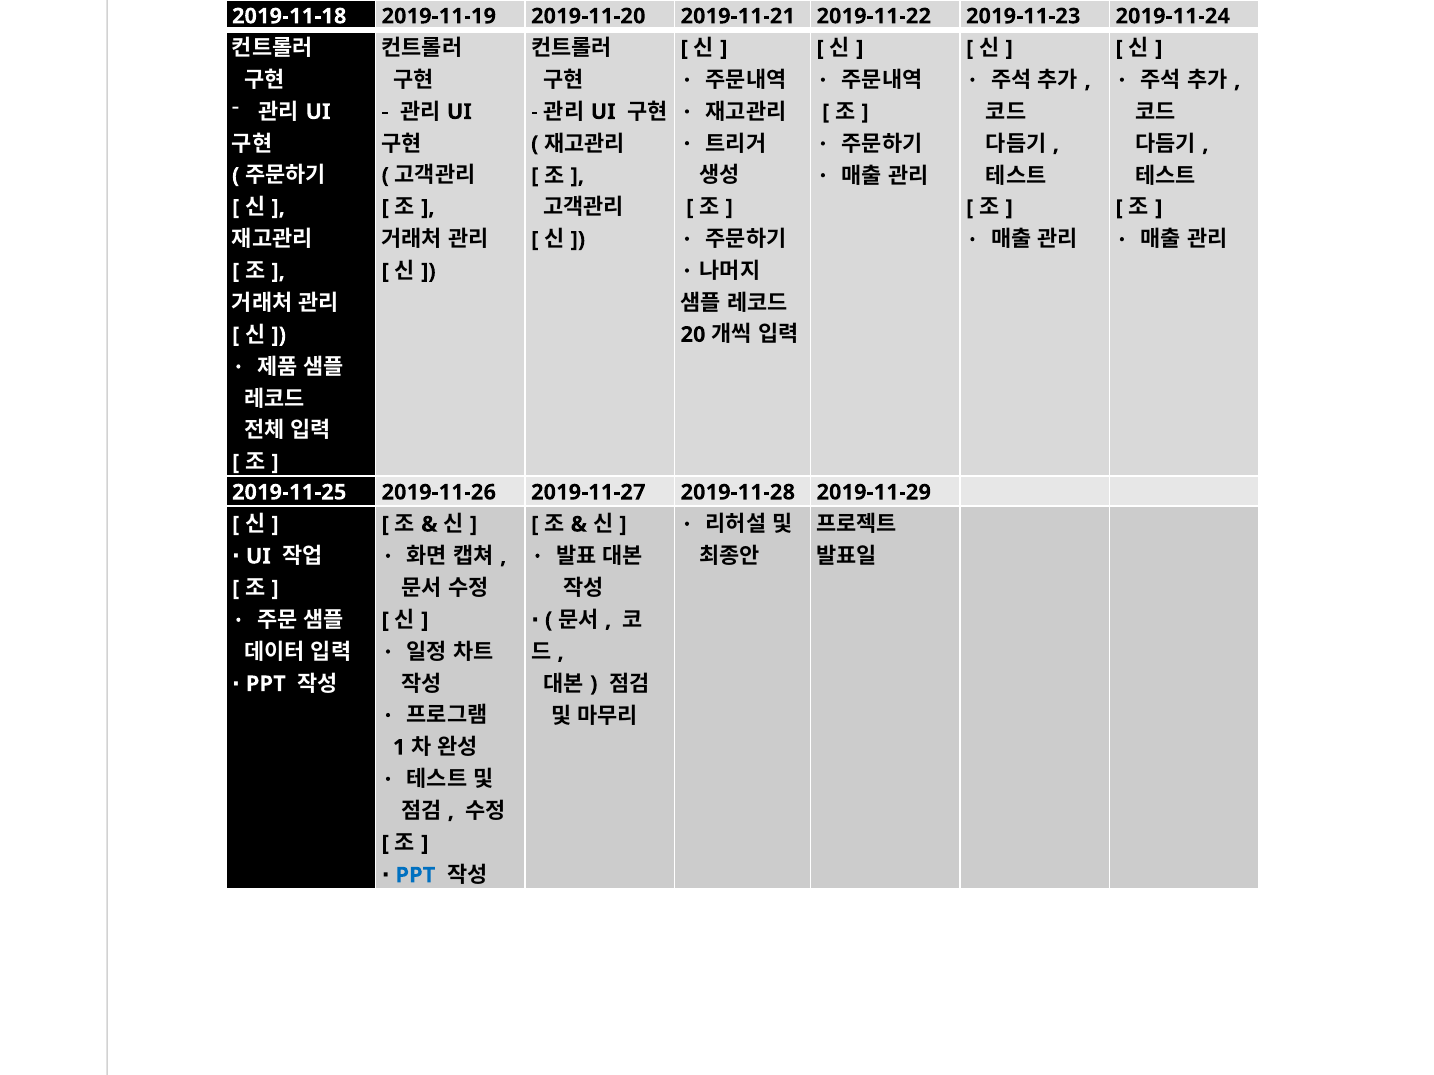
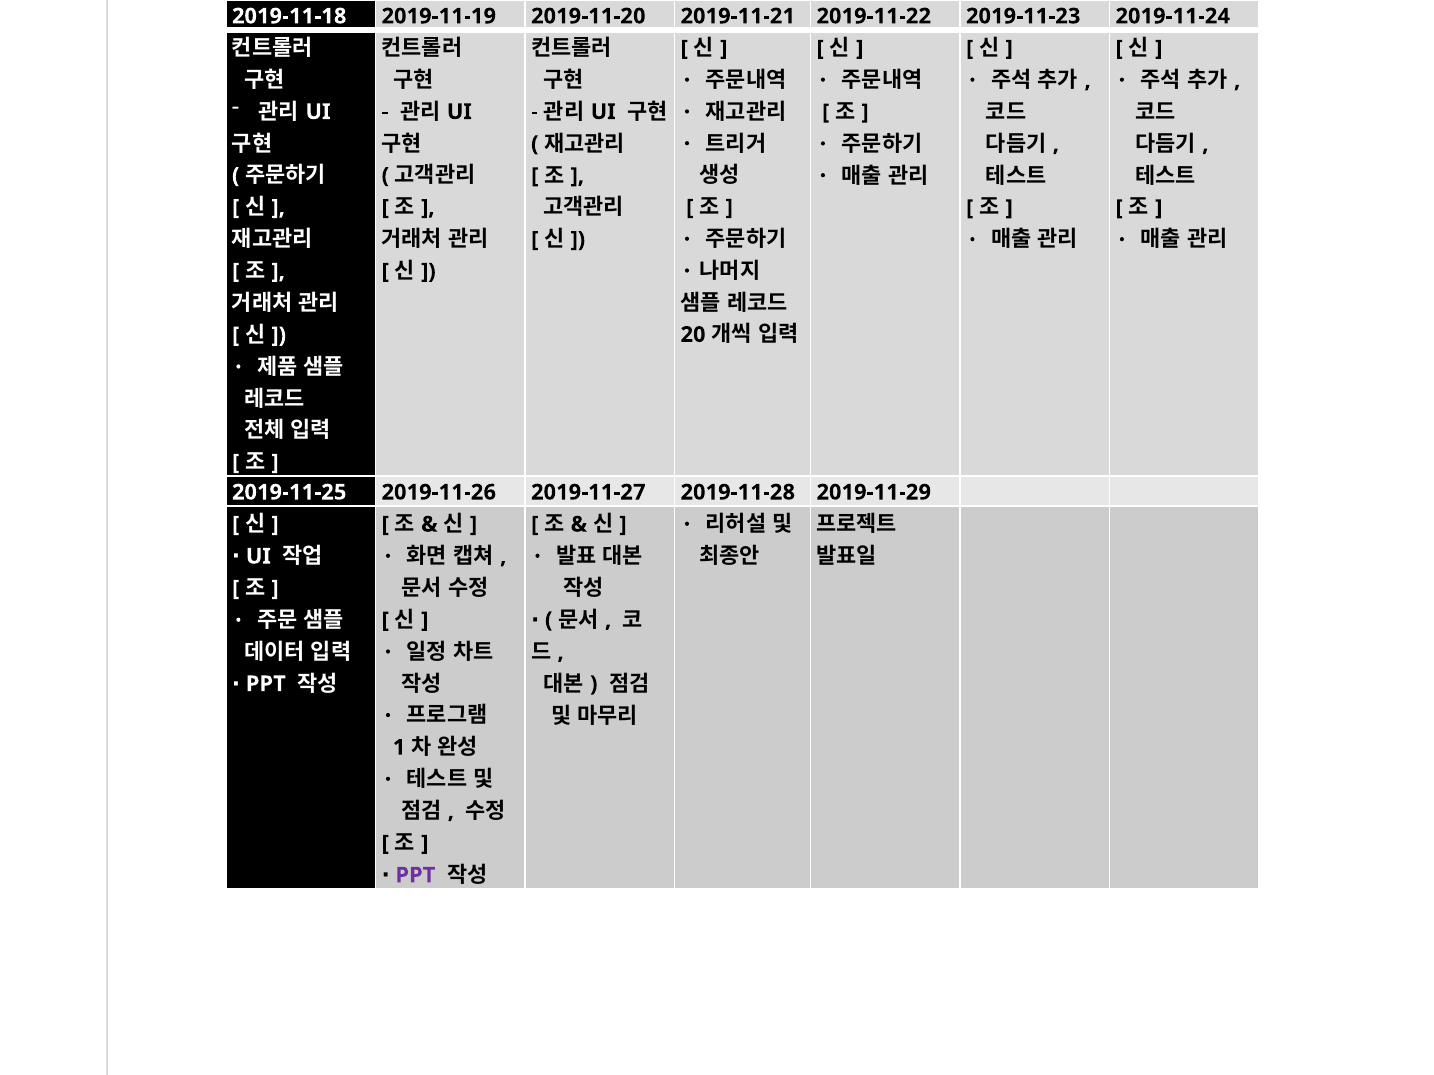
PPT colour: blue -> purple (415, 876)
